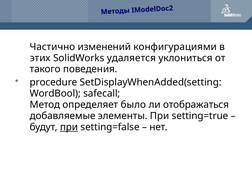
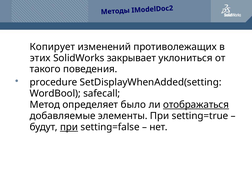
Частично: Частично -> Копирует (52, 47)
конфигурациями: конфигурациями -> противолежащих (175, 47)
удаляется: удаляется -> закрывает (131, 58)
отображаться underline: none -> present (196, 105)
